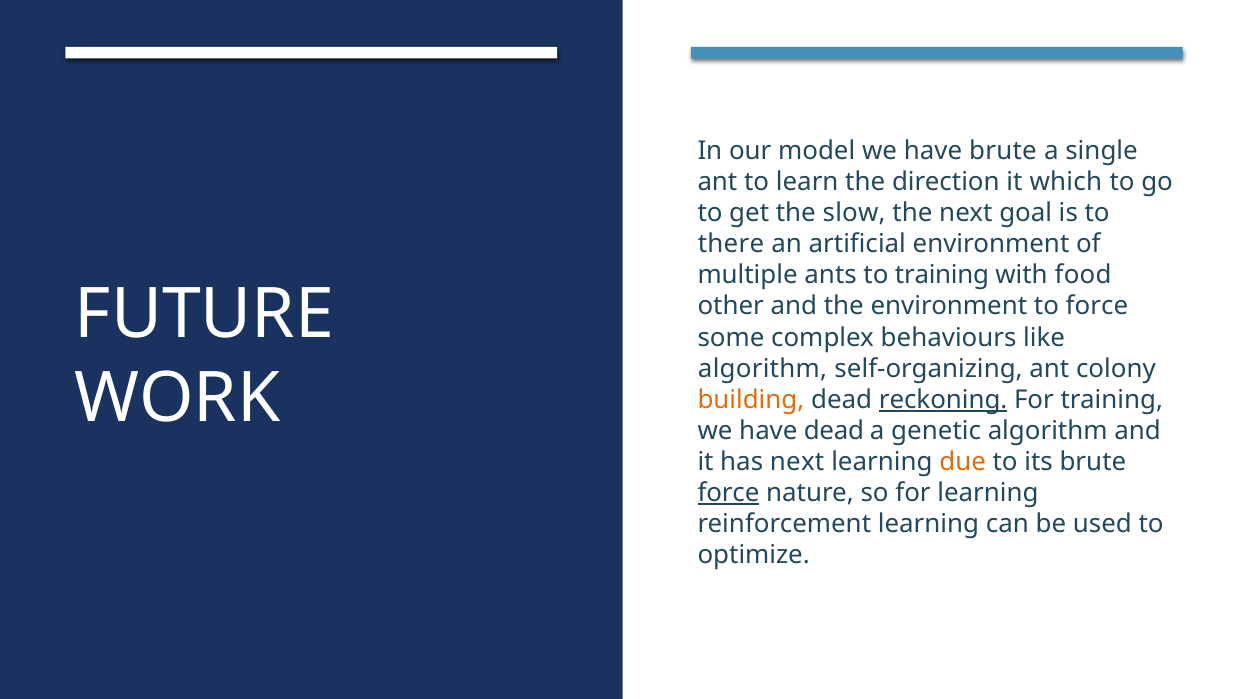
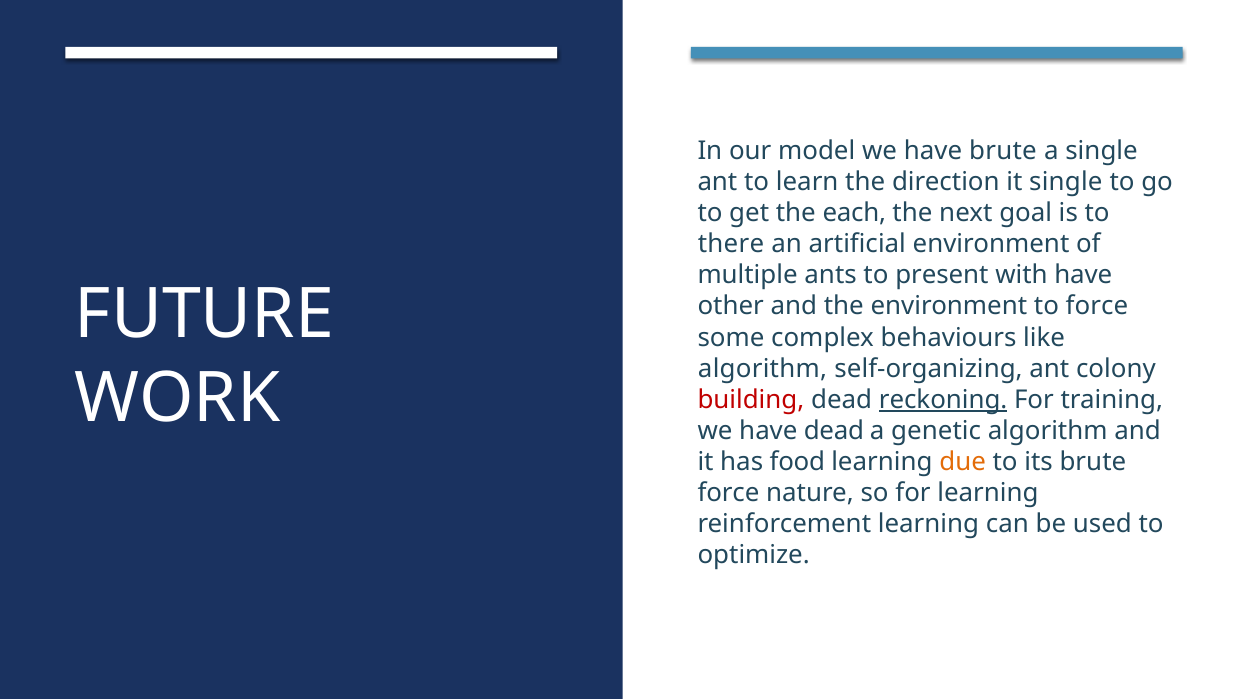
it which: which -> single (1066, 182)
slow: slow -> each (854, 213)
to training: training -> present (942, 275)
with food: food -> have (1083, 275)
building colour: orange -> red (751, 400)
has next: next -> food (797, 462)
force underline: present -> none (728, 493)
